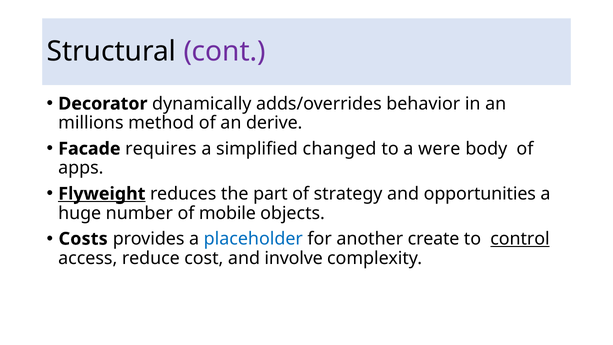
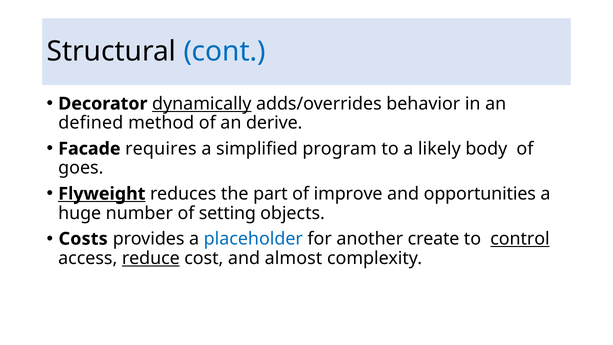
cont colour: purple -> blue (225, 51)
dynamically underline: none -> present (202, 104)
millions: millions -> defined (91, 123)
changed: changed -> program (340, 149)
were: were -> likely (439, 149)
apps: apps -> goes (81, 168)
strategy: strategy -> improve (348, 194)
mobile: mobile -> setting (227, 213)
reduce underline: none -> present (151, 258)
involve: involve -> almost (293, 258)
